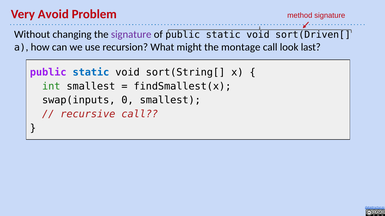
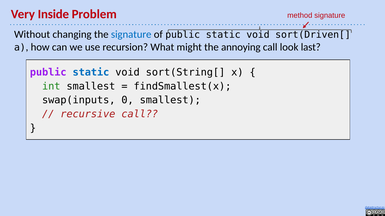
Avoid: Avoid -> Inside (53, 14)
signature colour: purple -> blue (131, 34)
montage: montage -> annoying (241, 47)
